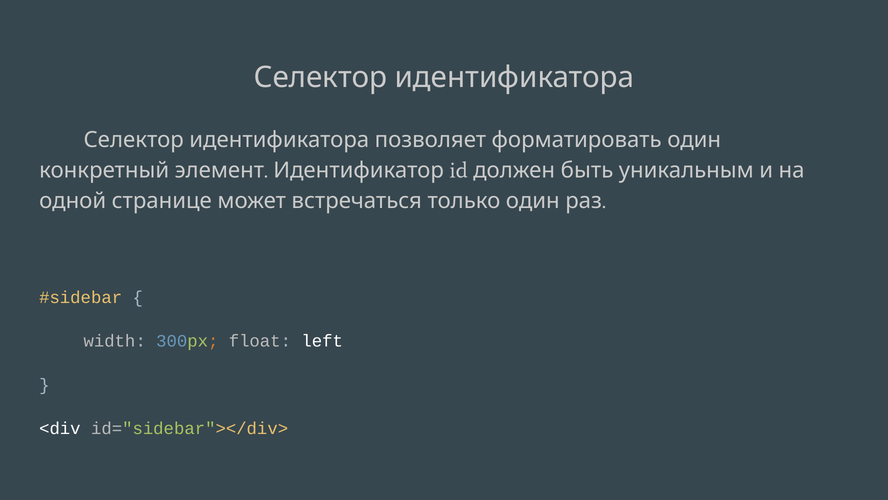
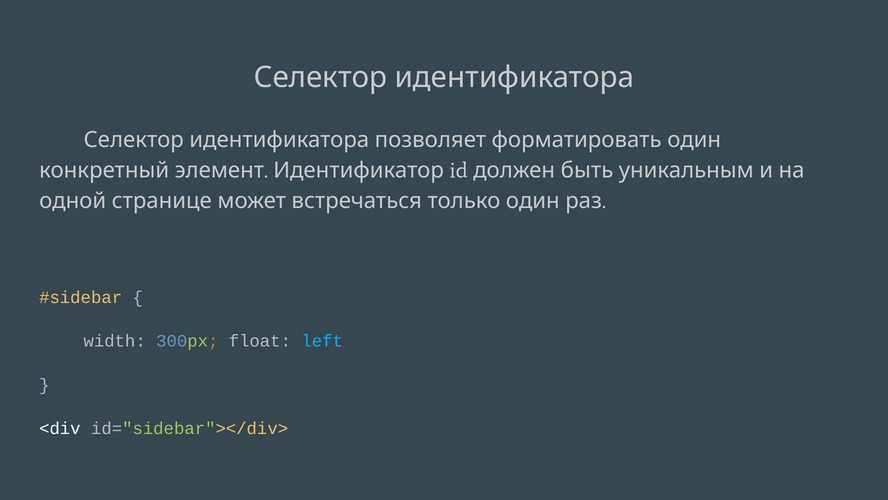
left colour: white -> light blue (322, 341)
